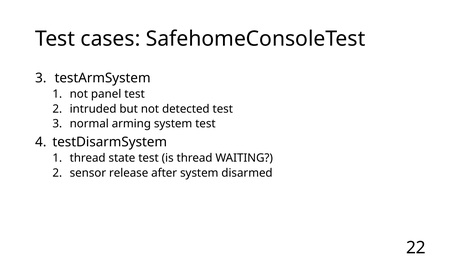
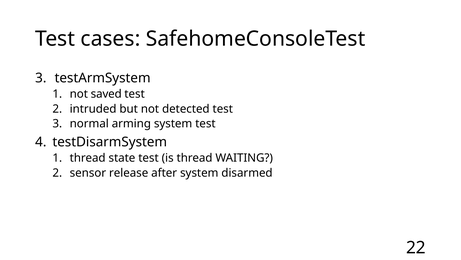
panel: panel -> saved (106, 94)
